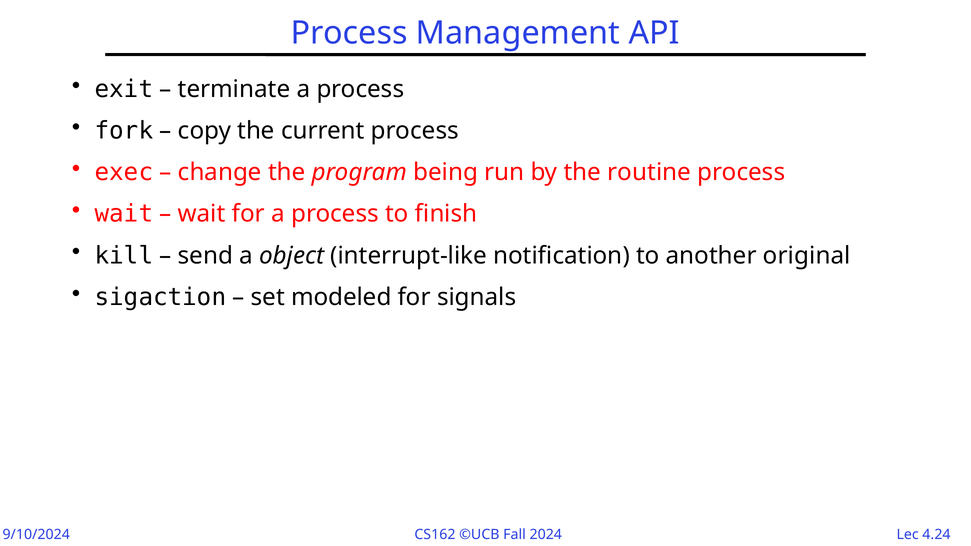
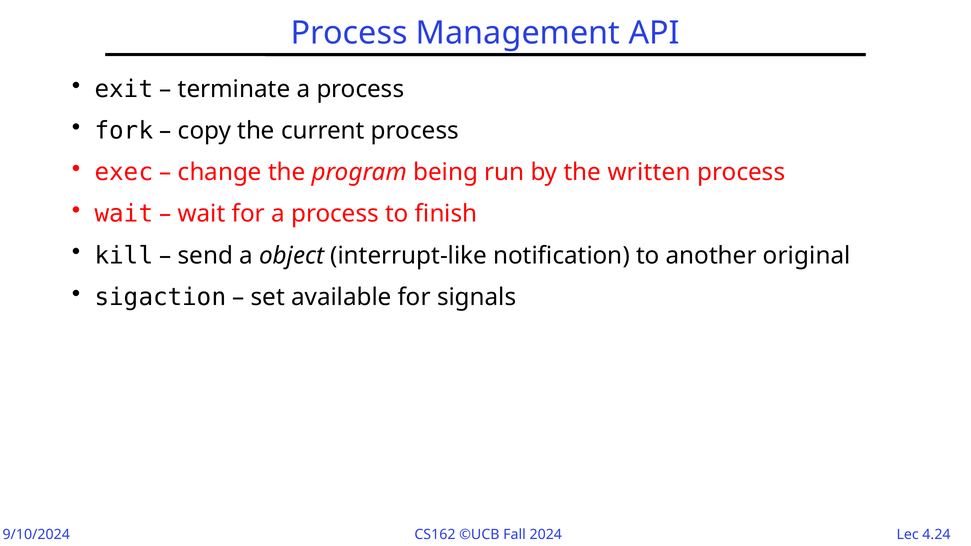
routine: routine -> written (649, 172)
modeled: modeled -> available (341, 297)
